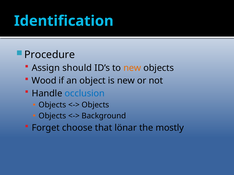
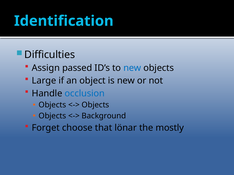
Procedure: Procedure -> Difficulties (50, 55)
should: should -> passed (77, 68)
new colour: orange -> blue (132, 68)
Wood: Wood -> Large (44, 81)
